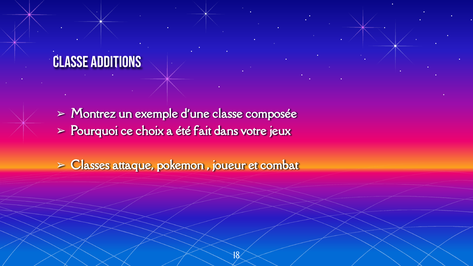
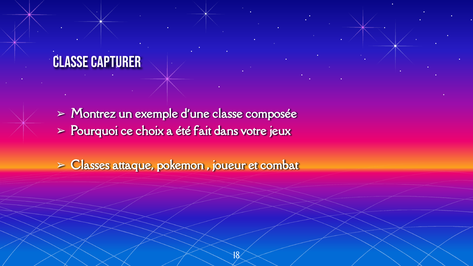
additions: additions -> capturer (116, 62)
